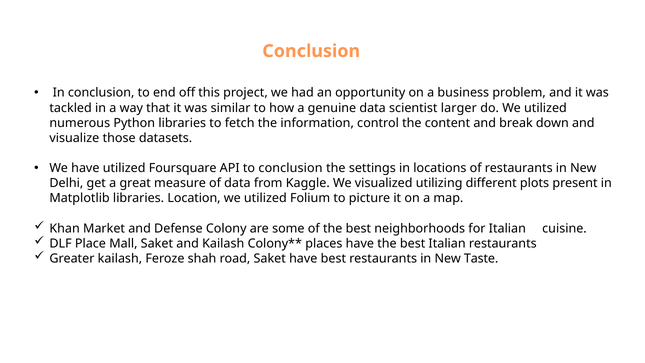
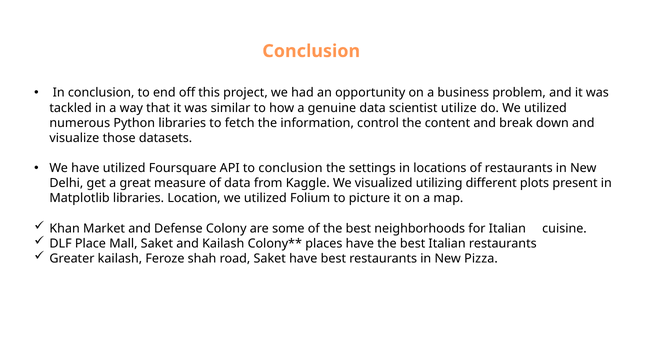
larger: larger -> utilize (459, 108)
Taste: Taste -> Pizza (481, 258)
